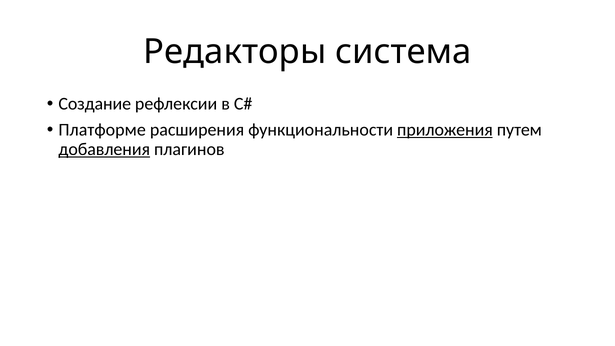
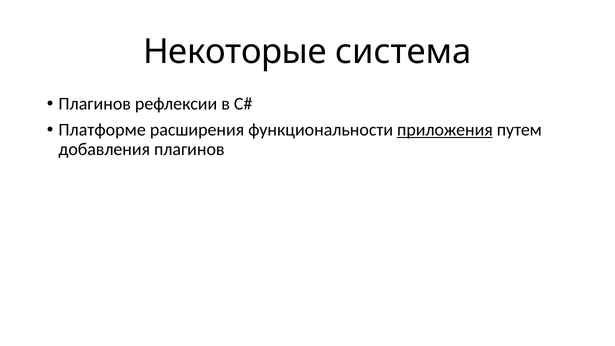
Редакторы: Редакторы -> Некоторые (235, 52)
Создание: Создание -> Плагинов (95, 104)
добавления underline: present -> none (104, 149)
